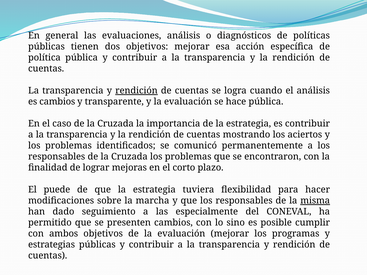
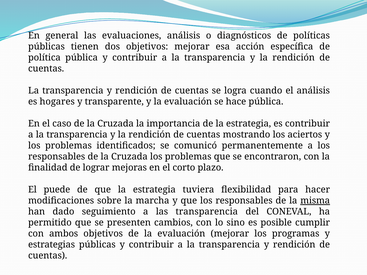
rendición underline: present -> none (136, 91)
es cambios: cambios -> hogares (57, 102)
las especialmente: especialmente -> transparencia (207, 212)
